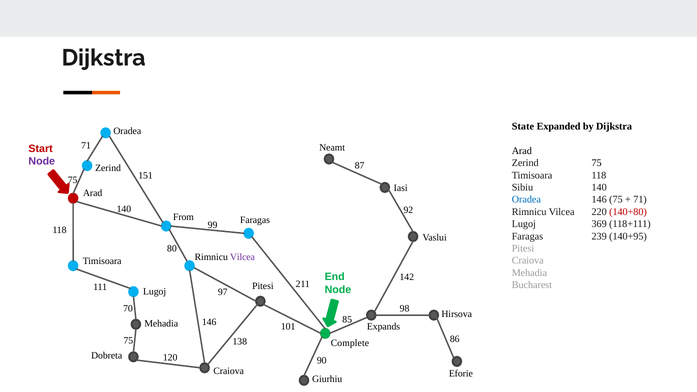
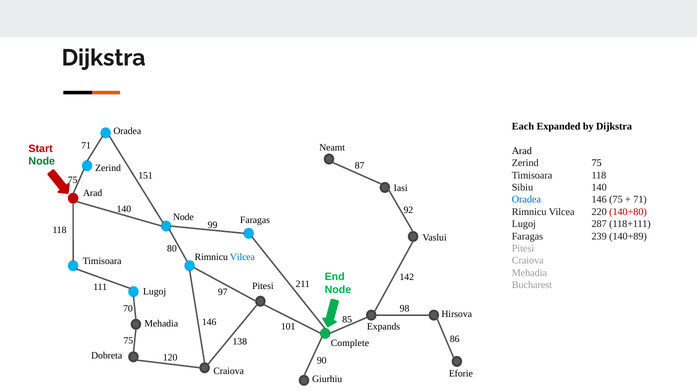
State: State -> Each (523, 127)
Node colour: purple -> green (42, 161)
From: From -> Node (183, 217)
369: 369 -> 287 (599, 224)
140+95: 140+95 -> 140+89 (628, 236)
Vilcea colour: purple -> blue (242, 257)
